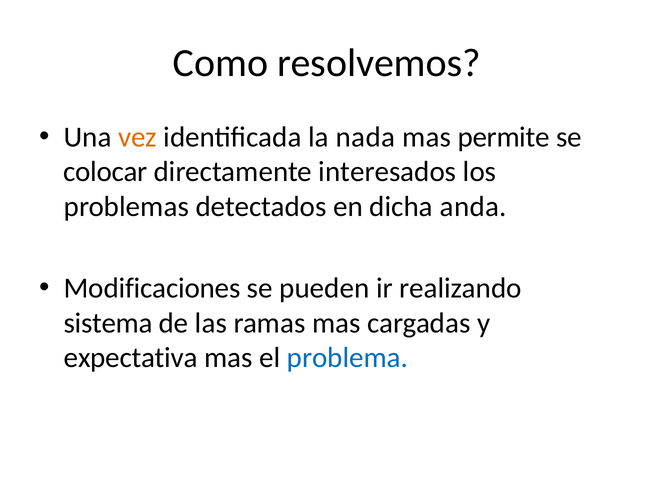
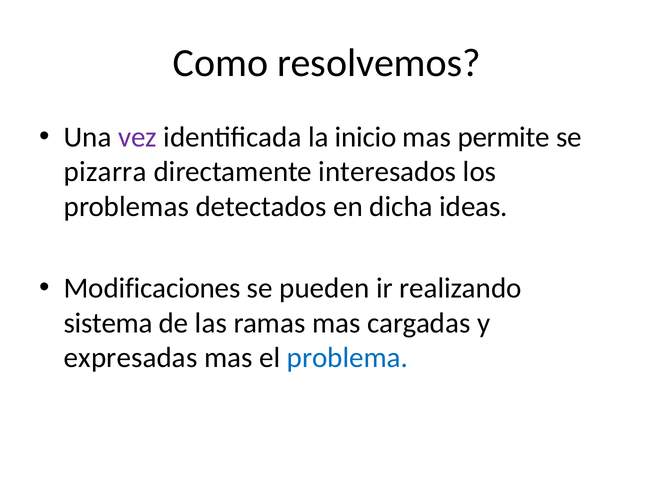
vez colour: orange -> purple (138, 137)
nada: nada -> inicio (366, 137)
colocar: colocar -> pizarra (105, 172)
anda: anda -> ideas (474, 207)
expectativa: expectativa -> expresadas (131, 358)
